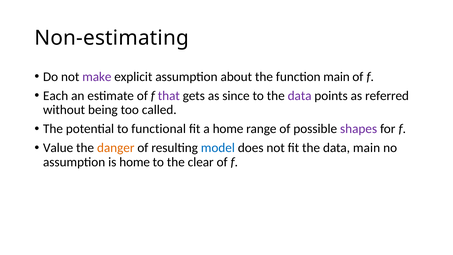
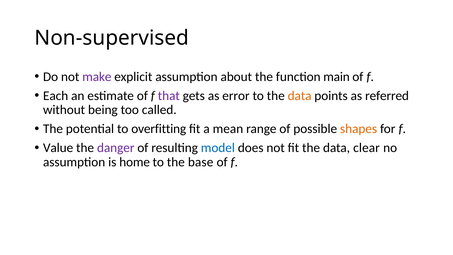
Non-estimating: Non-estimating -> Non-supervised (112, 38)
since: since -> error (236, 96)
data colour: purple -> orange (300, 96)
functional: functional -> overfitting (159, 129)
a home: home -> mean (228, 129)
shapes colour: purple -> orange (359, 129)
danger colour: orange -> purple (116, 148)
data main: main -> clear (367, 148)
clear: clear -> base (201, 162)
